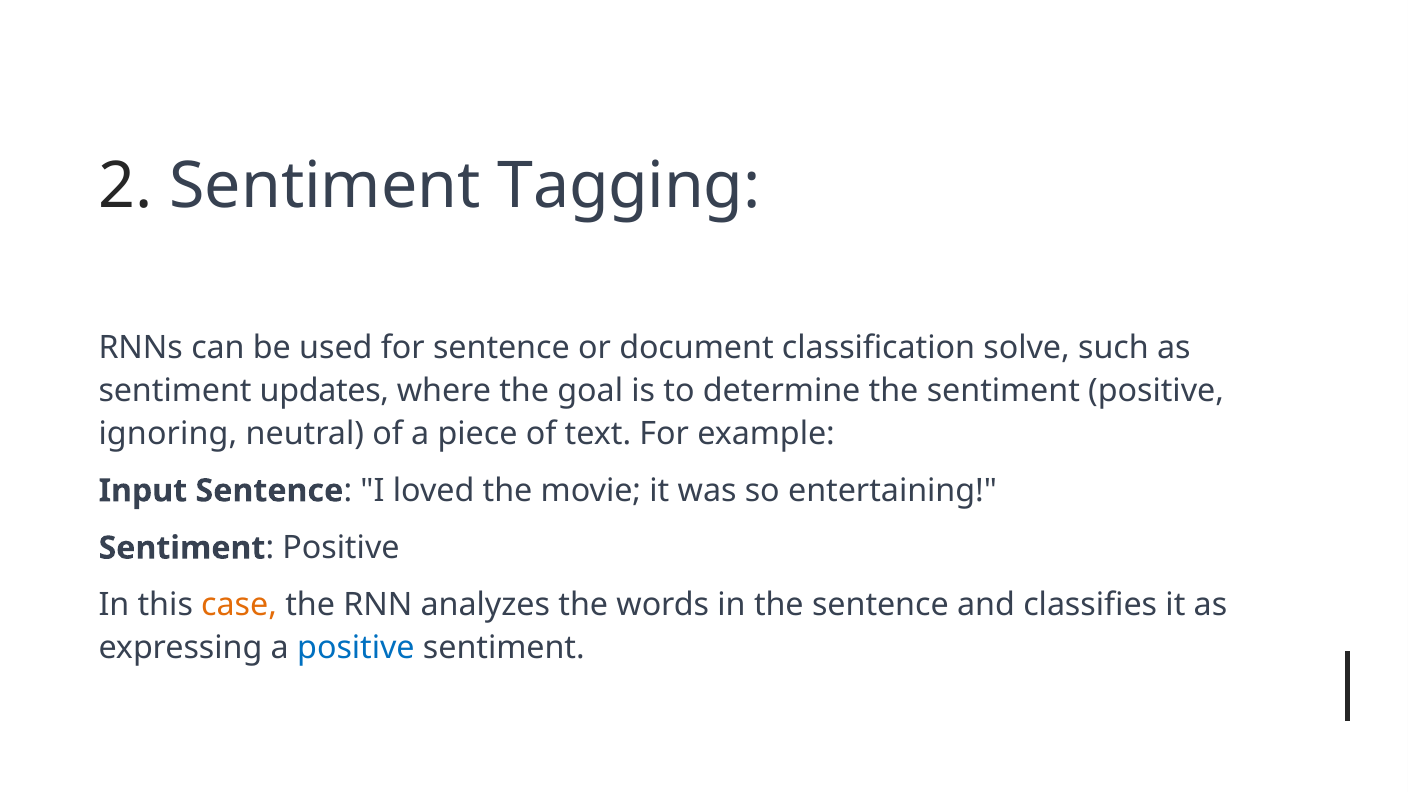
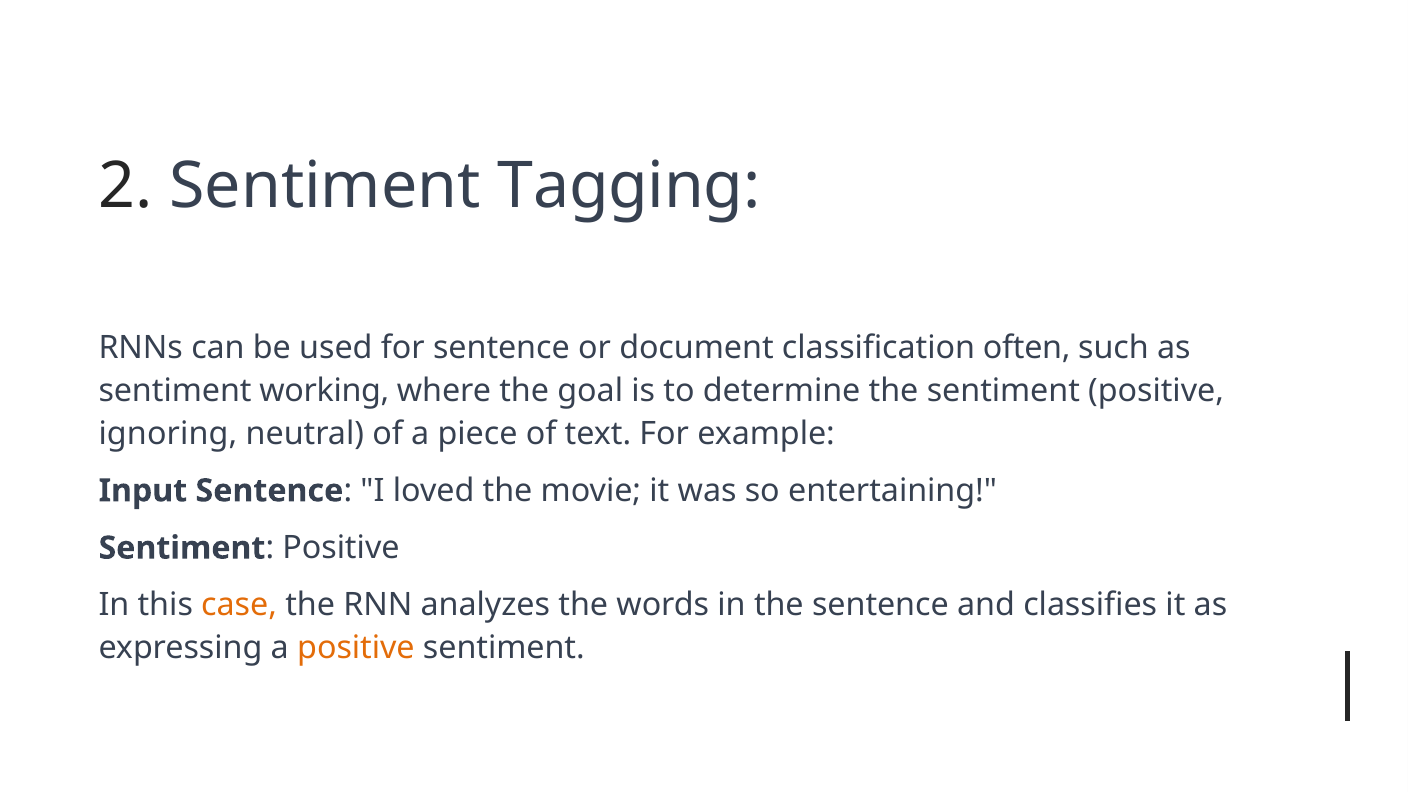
solve: solve -> often (1027, 348)
updates: updates -> working (324, 391)
positive colour: blue -> orange (356, 648)
